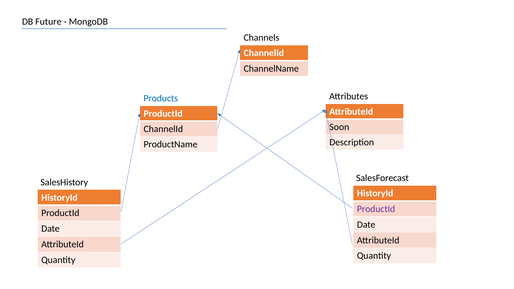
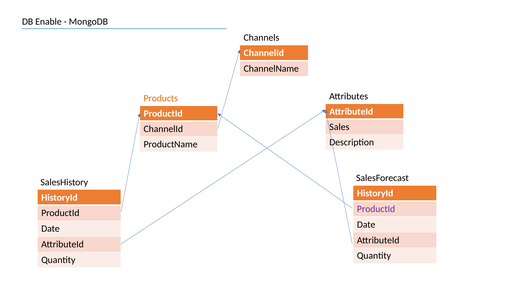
Future: Future -> Enable (48, 22)
Products colour: blue -> orange (161, 98)
Soon: Soon -> Sales (339, 127)
